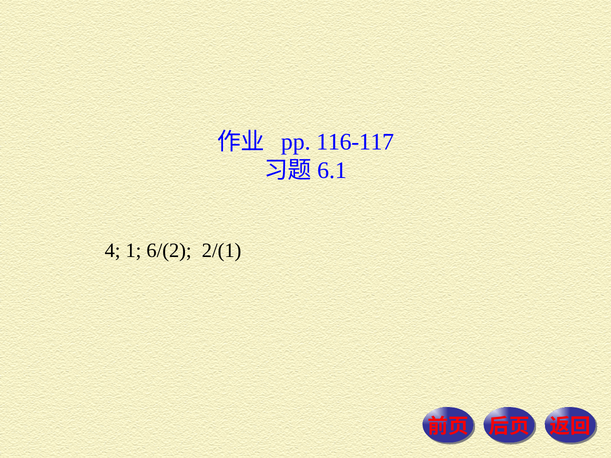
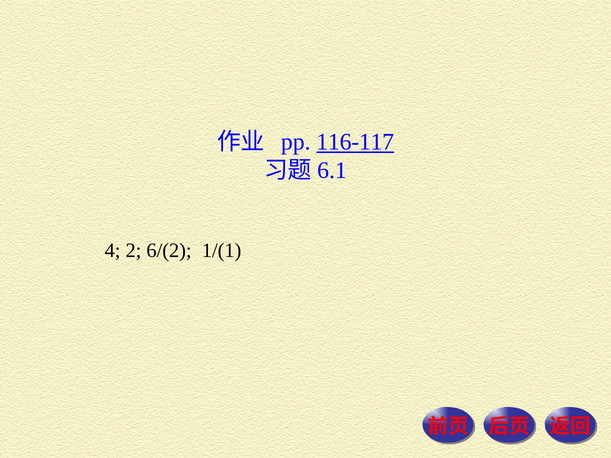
116-117 underline: none -> present (355, 142)
1: 1 -> 2 (133, 251)
2/(1: 2/(1 -> 1/(1 (222, 251)
